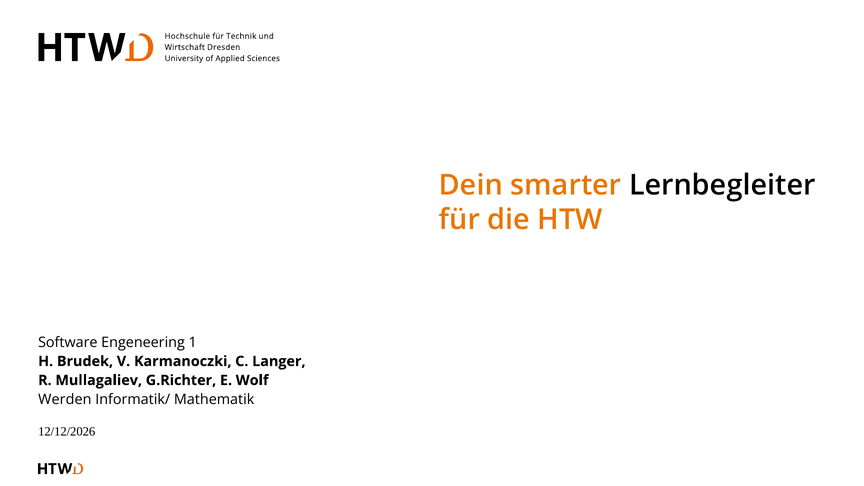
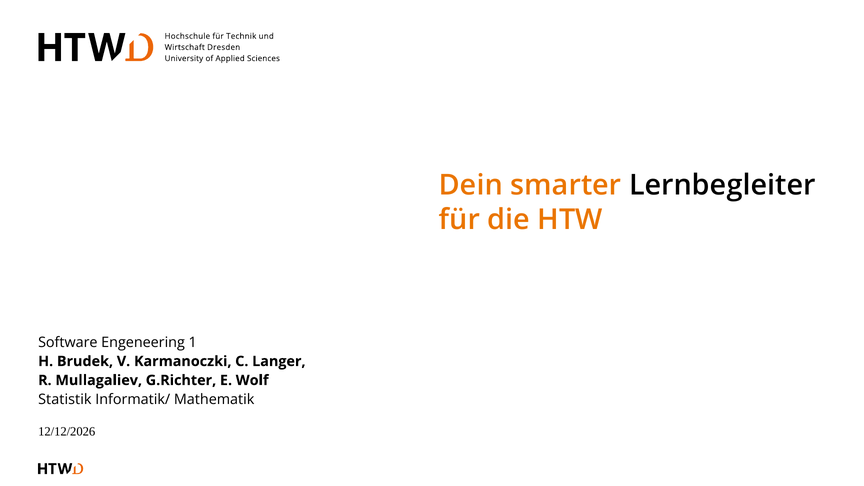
Werden: Werden -> Statistik (65, 399)
